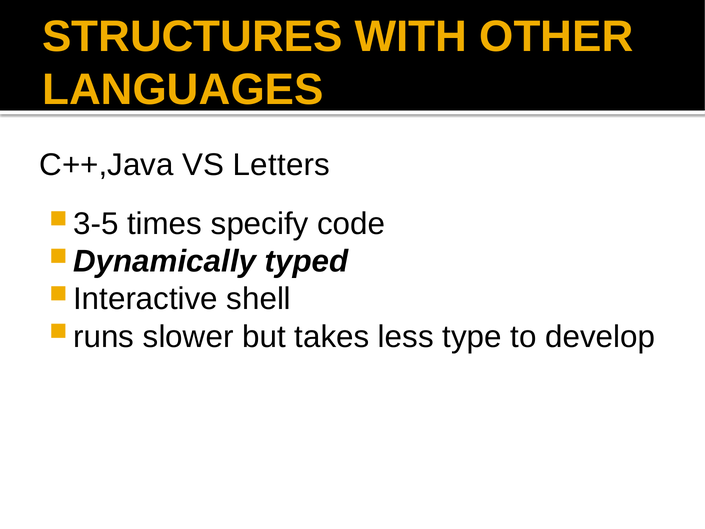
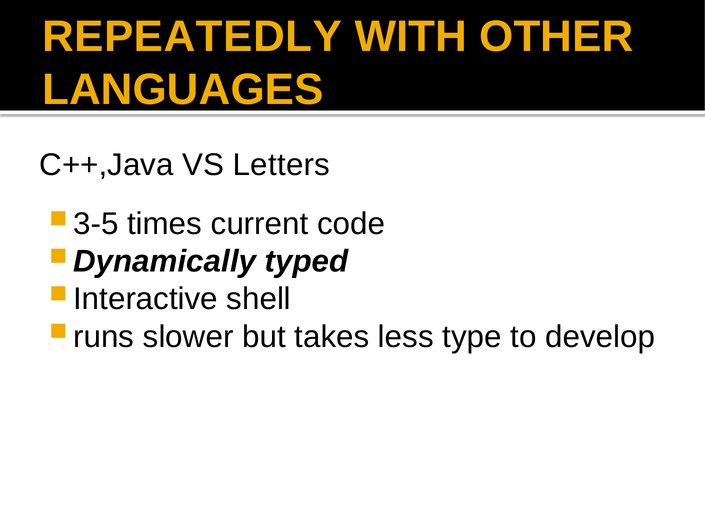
STRUCTURES: STRUCTURES -> REPEATEDLY (192, 37)
specify: specify -> current (260, 224)
